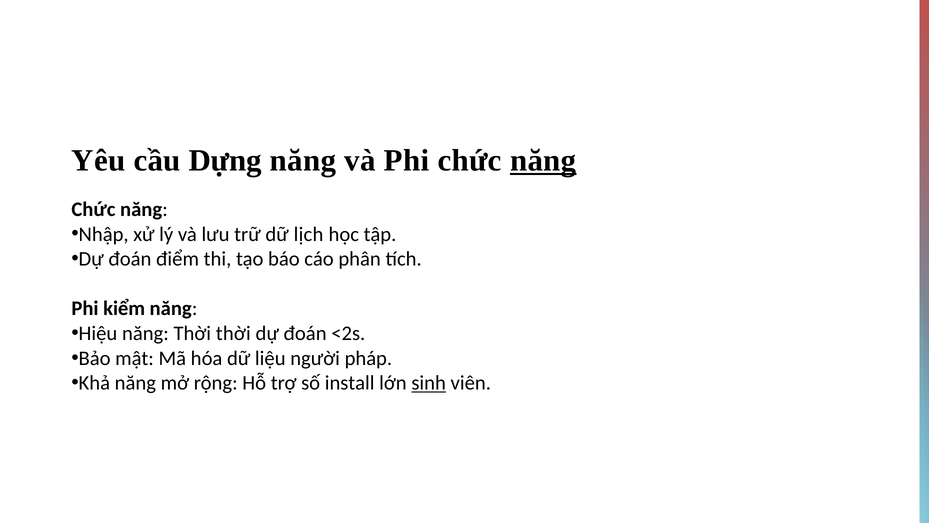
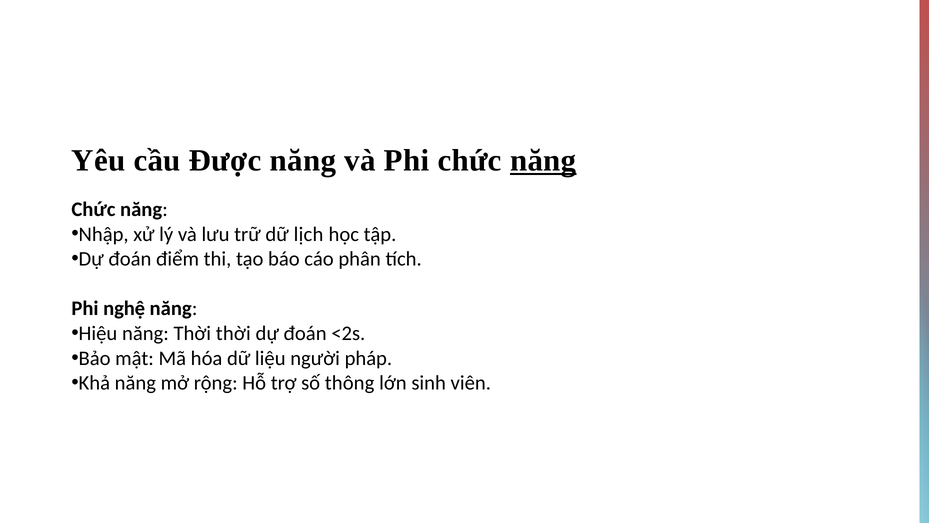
Dựng: Dựng -> Được (225, 160)
kiểm: kiểm -> nghệ (124, 308)
install: install -> thông (350, 383)
sinh underline: present -> none (429, 383)
